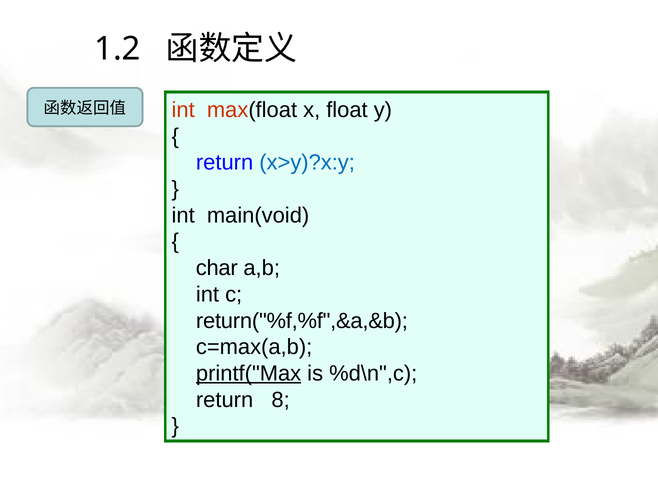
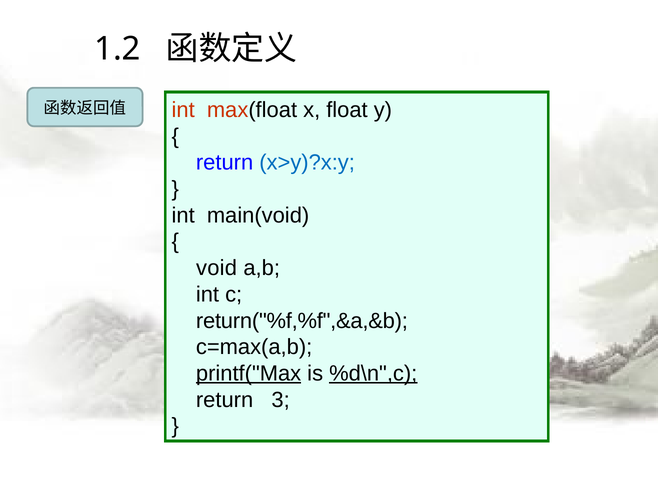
char: char -> void (217, 268)
%d\n",c underline: none -> present (373, 373)
8: 8 -> 3 (281, 399)
